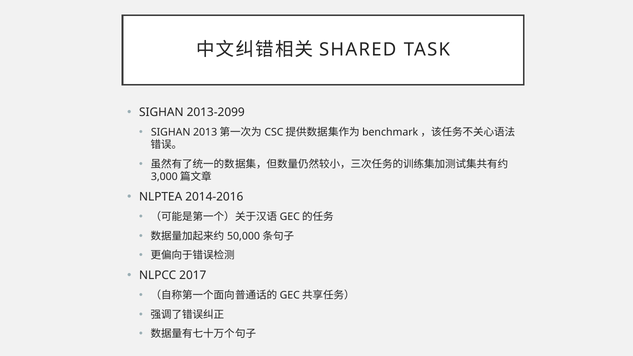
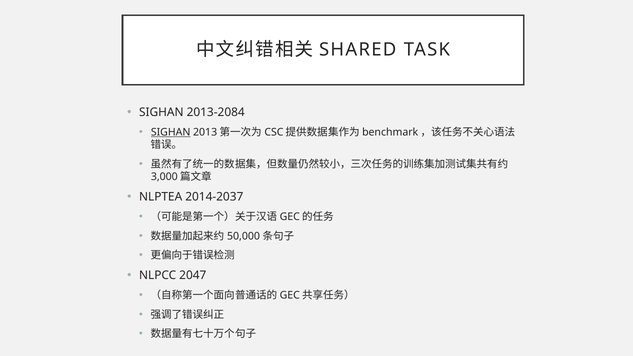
2013-2099: 2013-2099 -> 2013-2084 (216, 112)
SIGHAN underline: none -> present (171, 132)
2014-2016: 2014-2016 -> 2014-2037 (214, 197)
2017: 2017 -> 2047 (193, 276)
